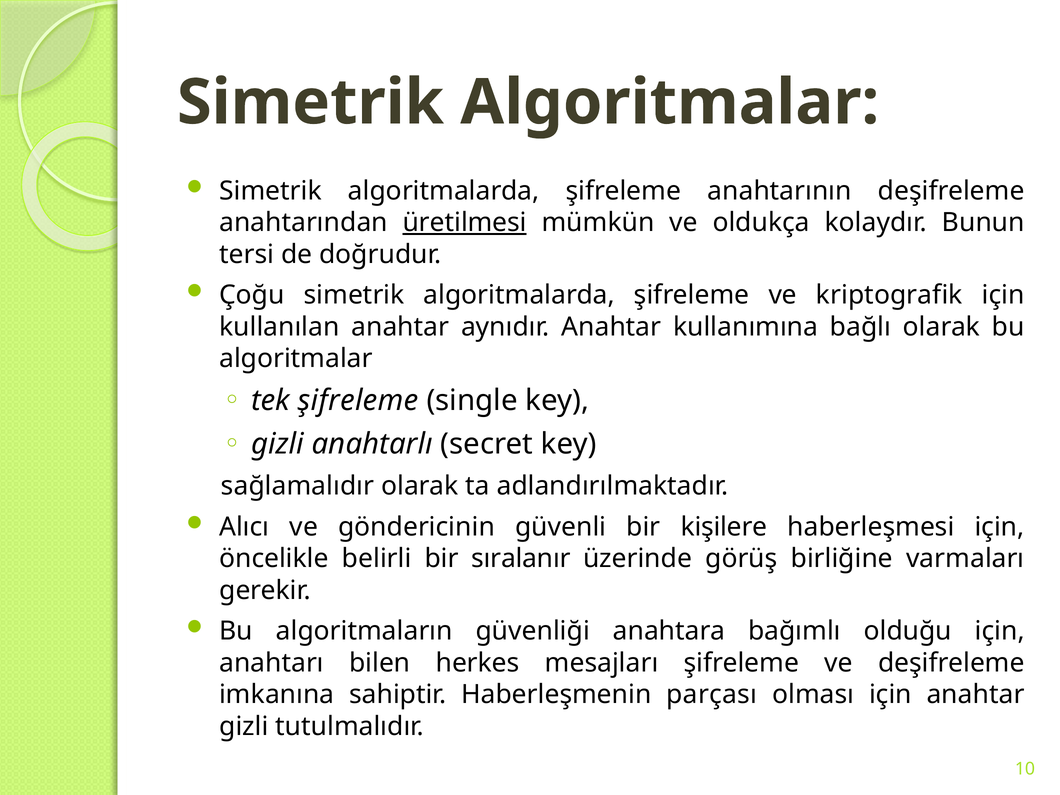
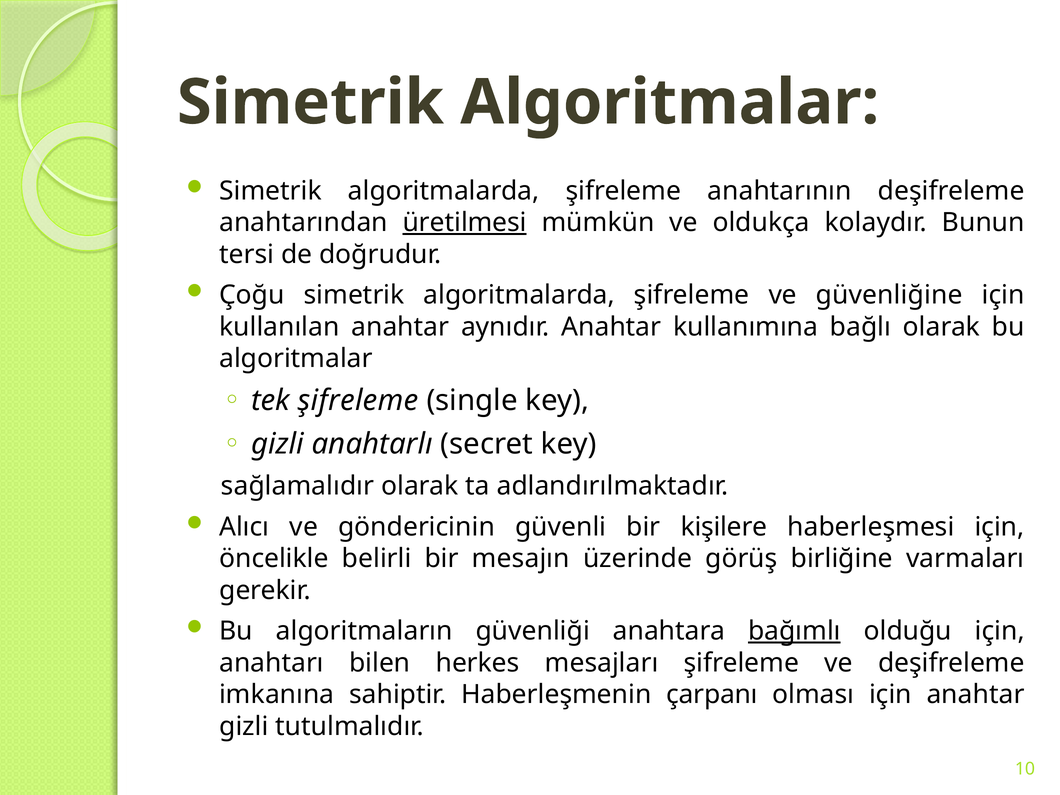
kriptografik: kriptografik -> güvenliğine (889, 295)
sıralanır: sıralanır -> mesajın (521, 559)
bağımlı underline: none -> present (794, 631)
parçası: parçası -> çarpanı (712, 695)
